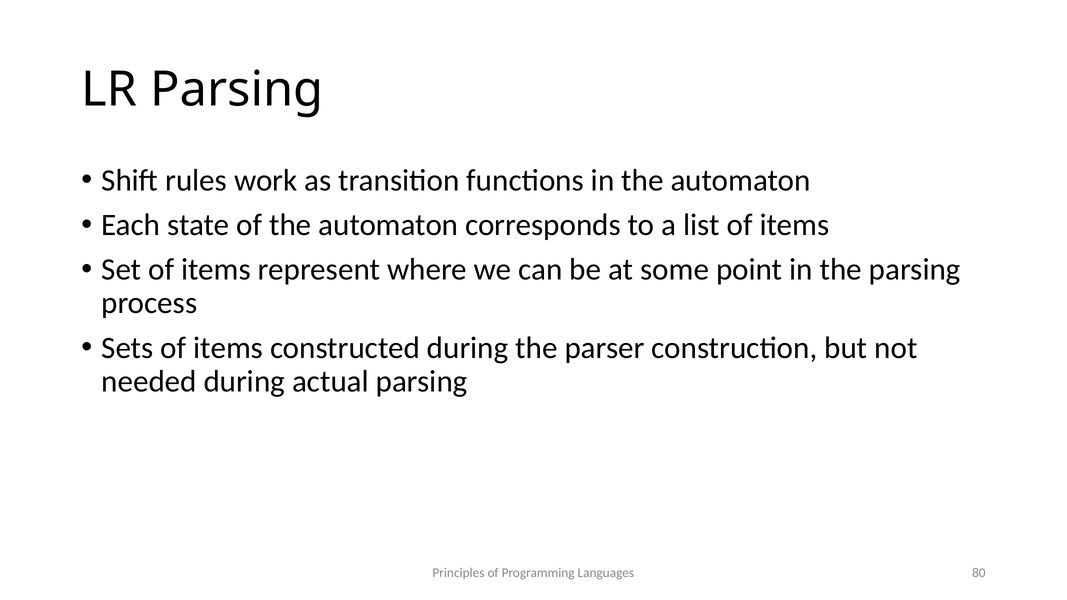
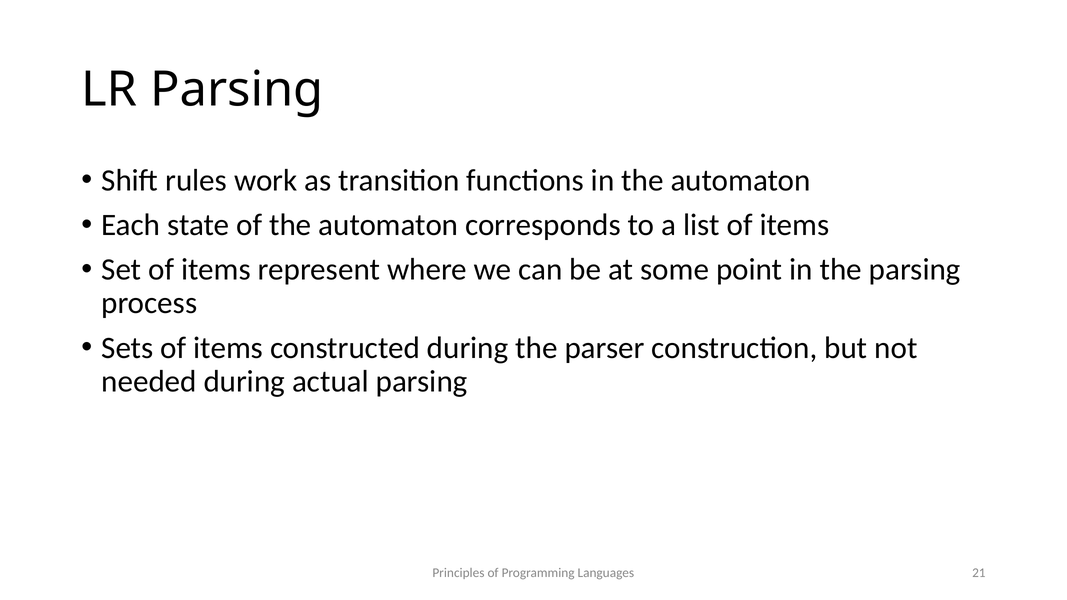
80: 80 -> 21 (979, 573)
